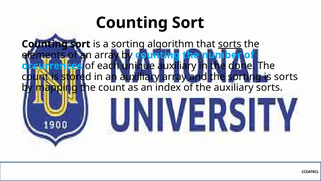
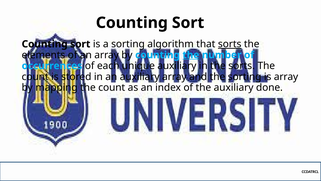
the underline: none -> present (191, 55)
the done: done -> sorts (242, 66)
is sorts: sorts -> array (286, 76)
auxiliary sorts: sorts -> done (269, 87)
